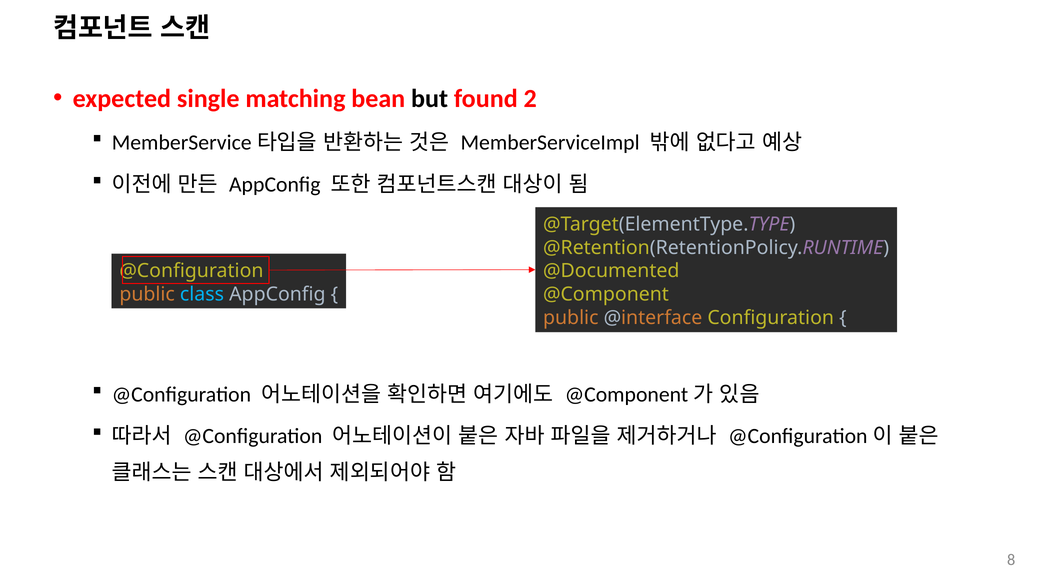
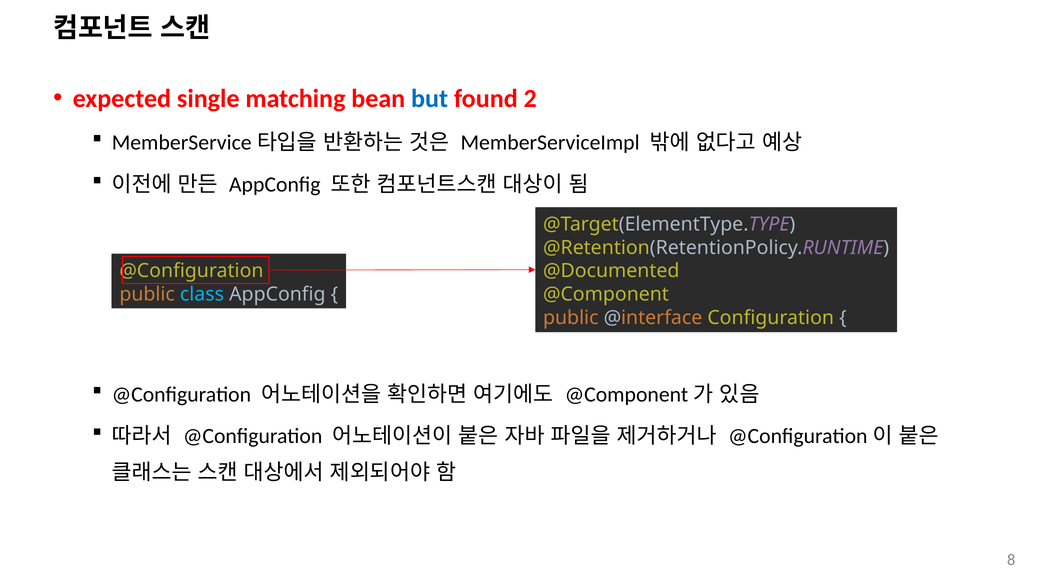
but colour: black -> blue (430, 99)
